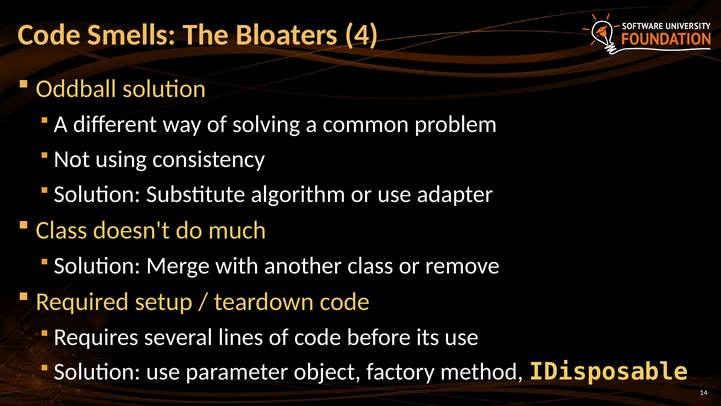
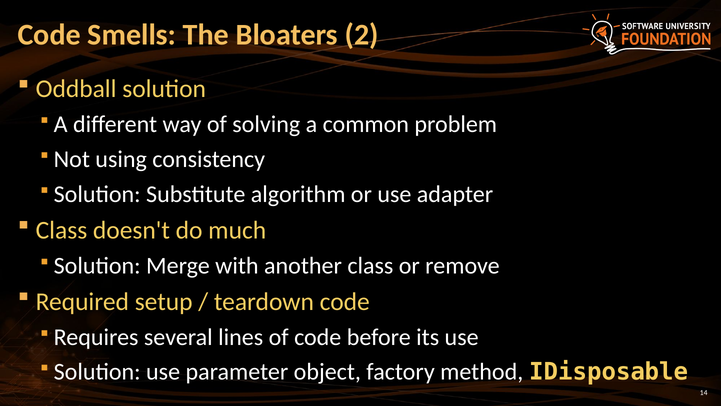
4: 4 -> 2 (362, 35)
